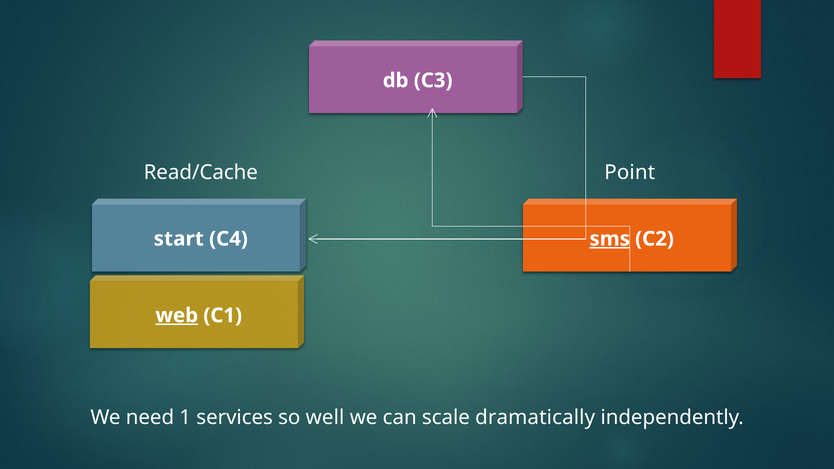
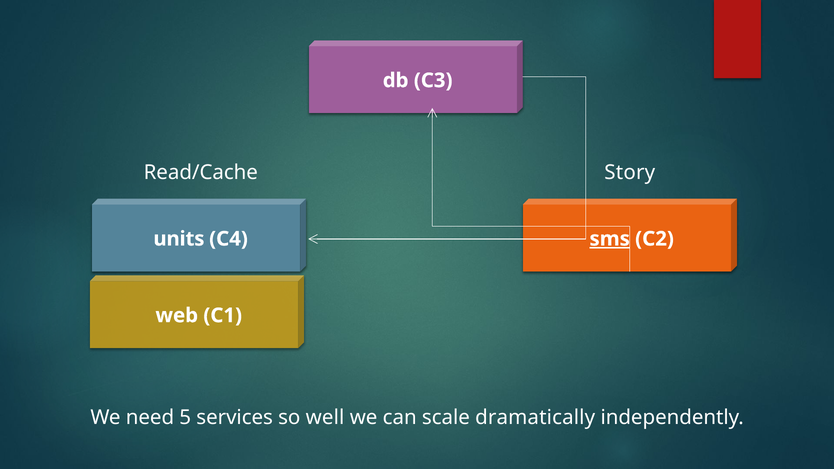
Point: Point -> Story (630, 173)
start: start -> units (179, 239)
web underline: present -> none (177, 316)
1: 1 -> 5 (185, 418)
